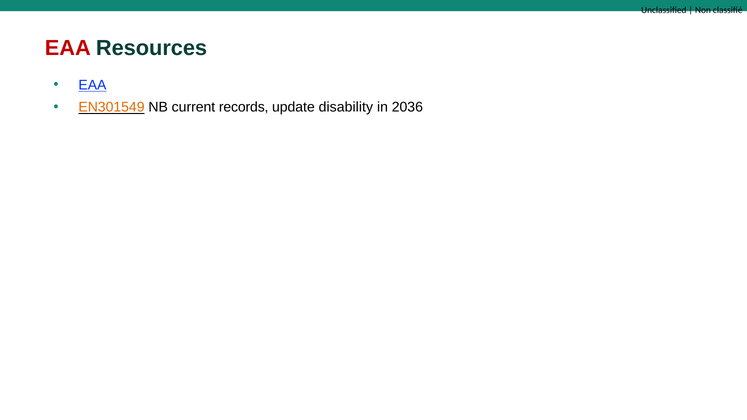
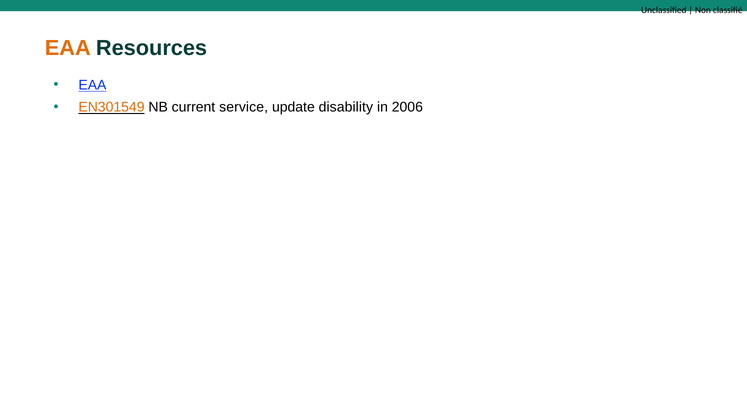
EAA colour: red -> orange (68, 48)
records: records -> service (244, 107)
2036: 2036 -> 2006 (407, 107)
